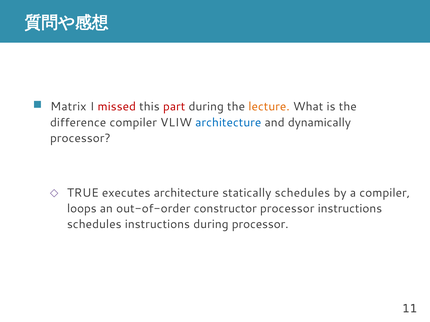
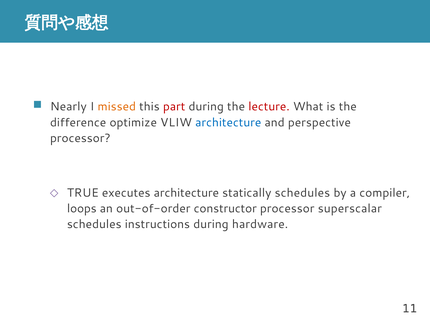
Matrix: Matrix -> Nearly (68, 107)
missed colour: red -> orange (117, 107)
lecture colour: orange -> red (269, 107)
difference compiler: compiler -> optimize (133, 123)
dynamically: dynamically -> perspective (319, 123)
processor instructions: instructions -> superscalar (350, 209)
during processor: processor -> hardware (260, 225)
